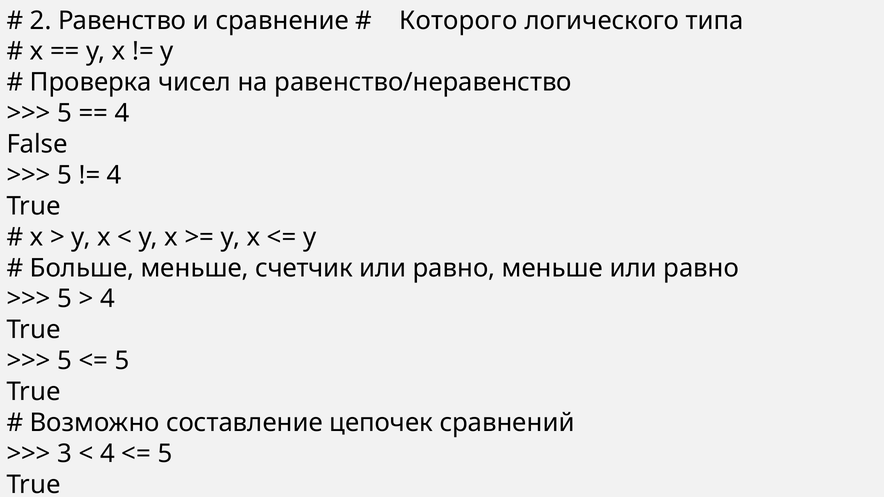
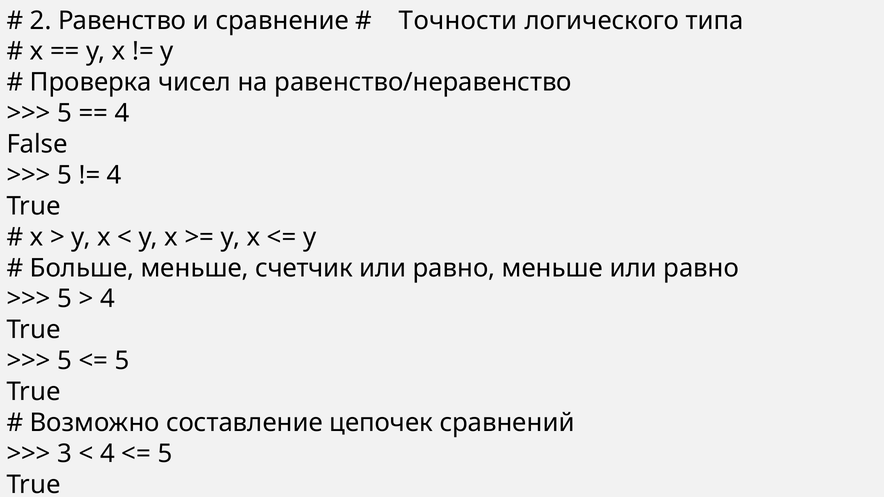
Которого: Которого -> Точности (458, 21)
